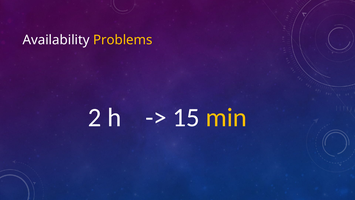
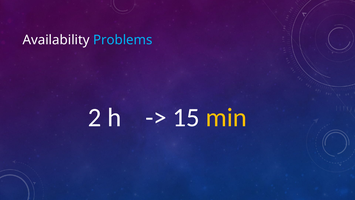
Problems colour: yellow -> light blue (123, 40)
